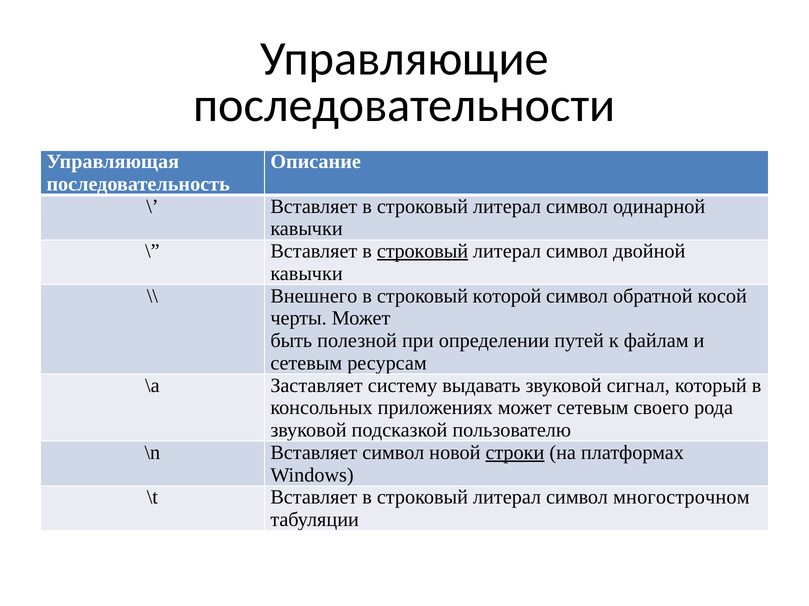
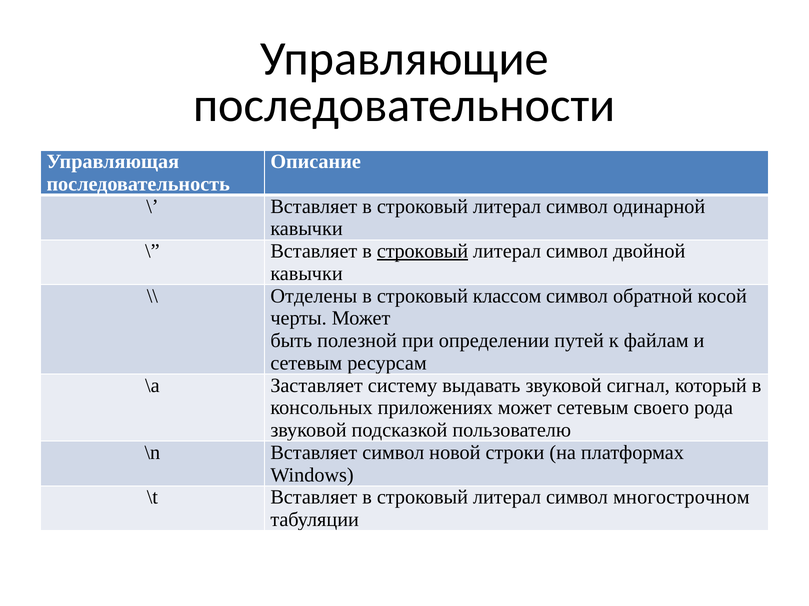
Внешнего: Внешнего -> Отделены (314, 296)
которой: которой -> классом (507, 296)
строки underline: present -> none (515, 453)
